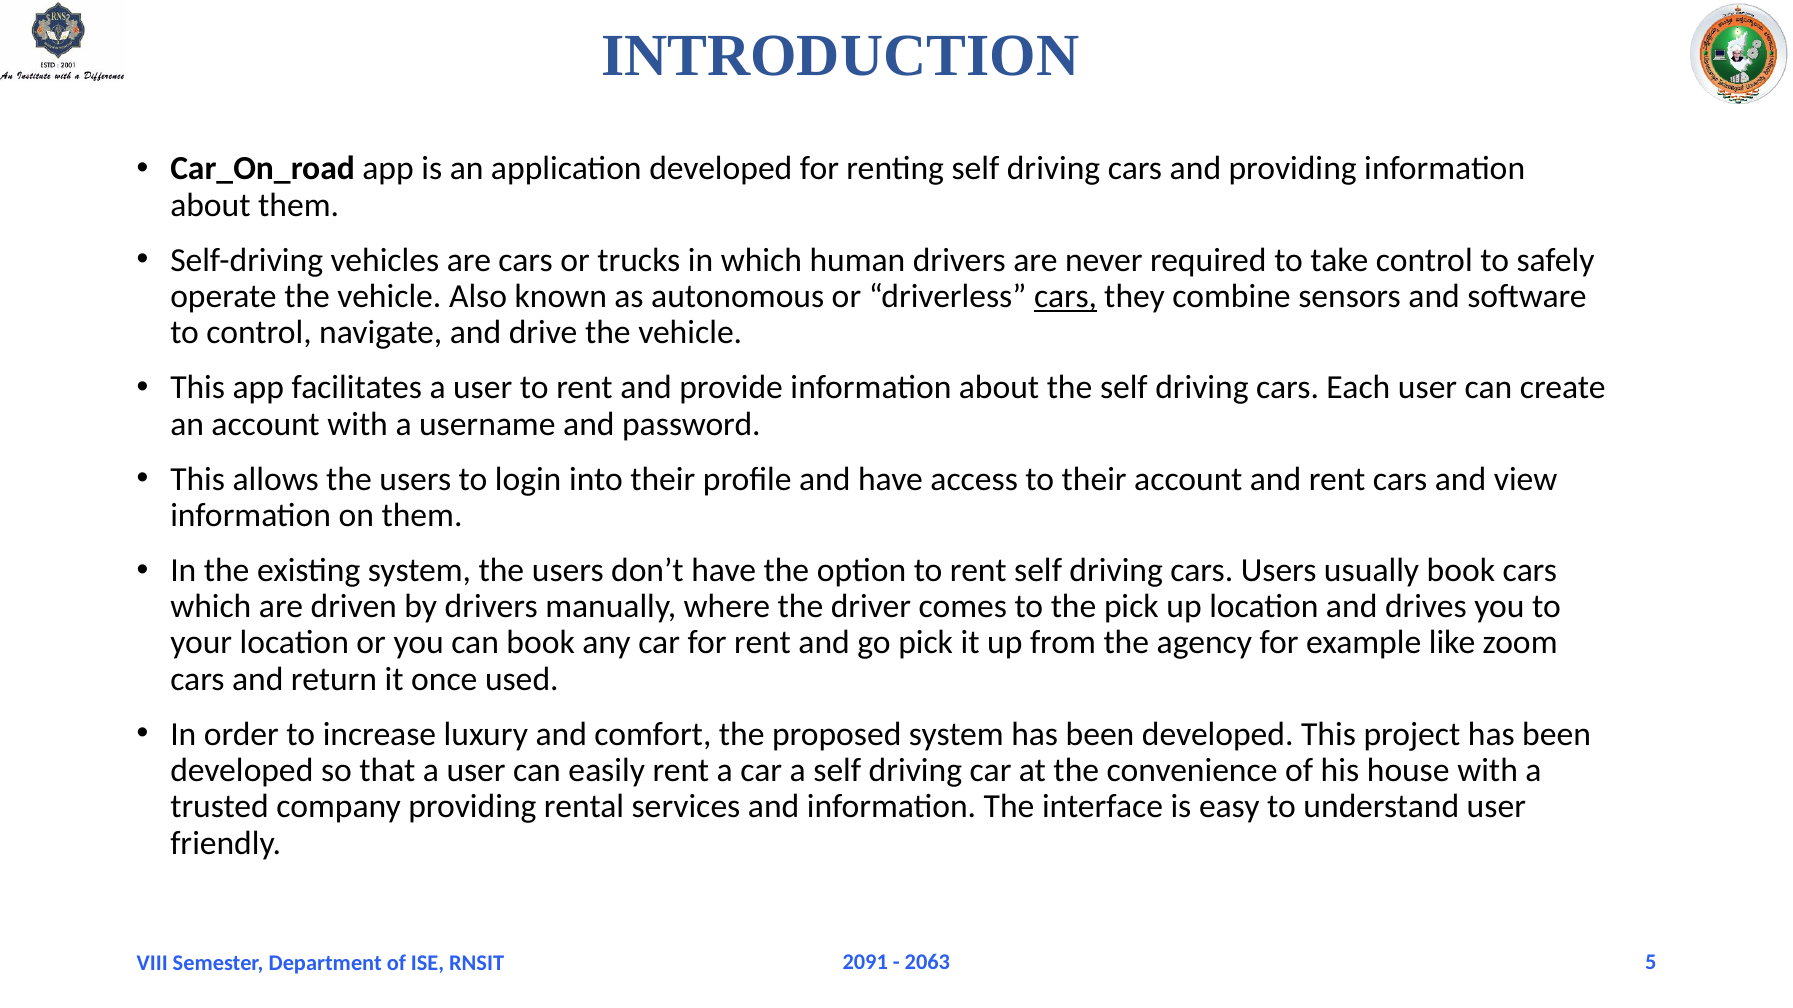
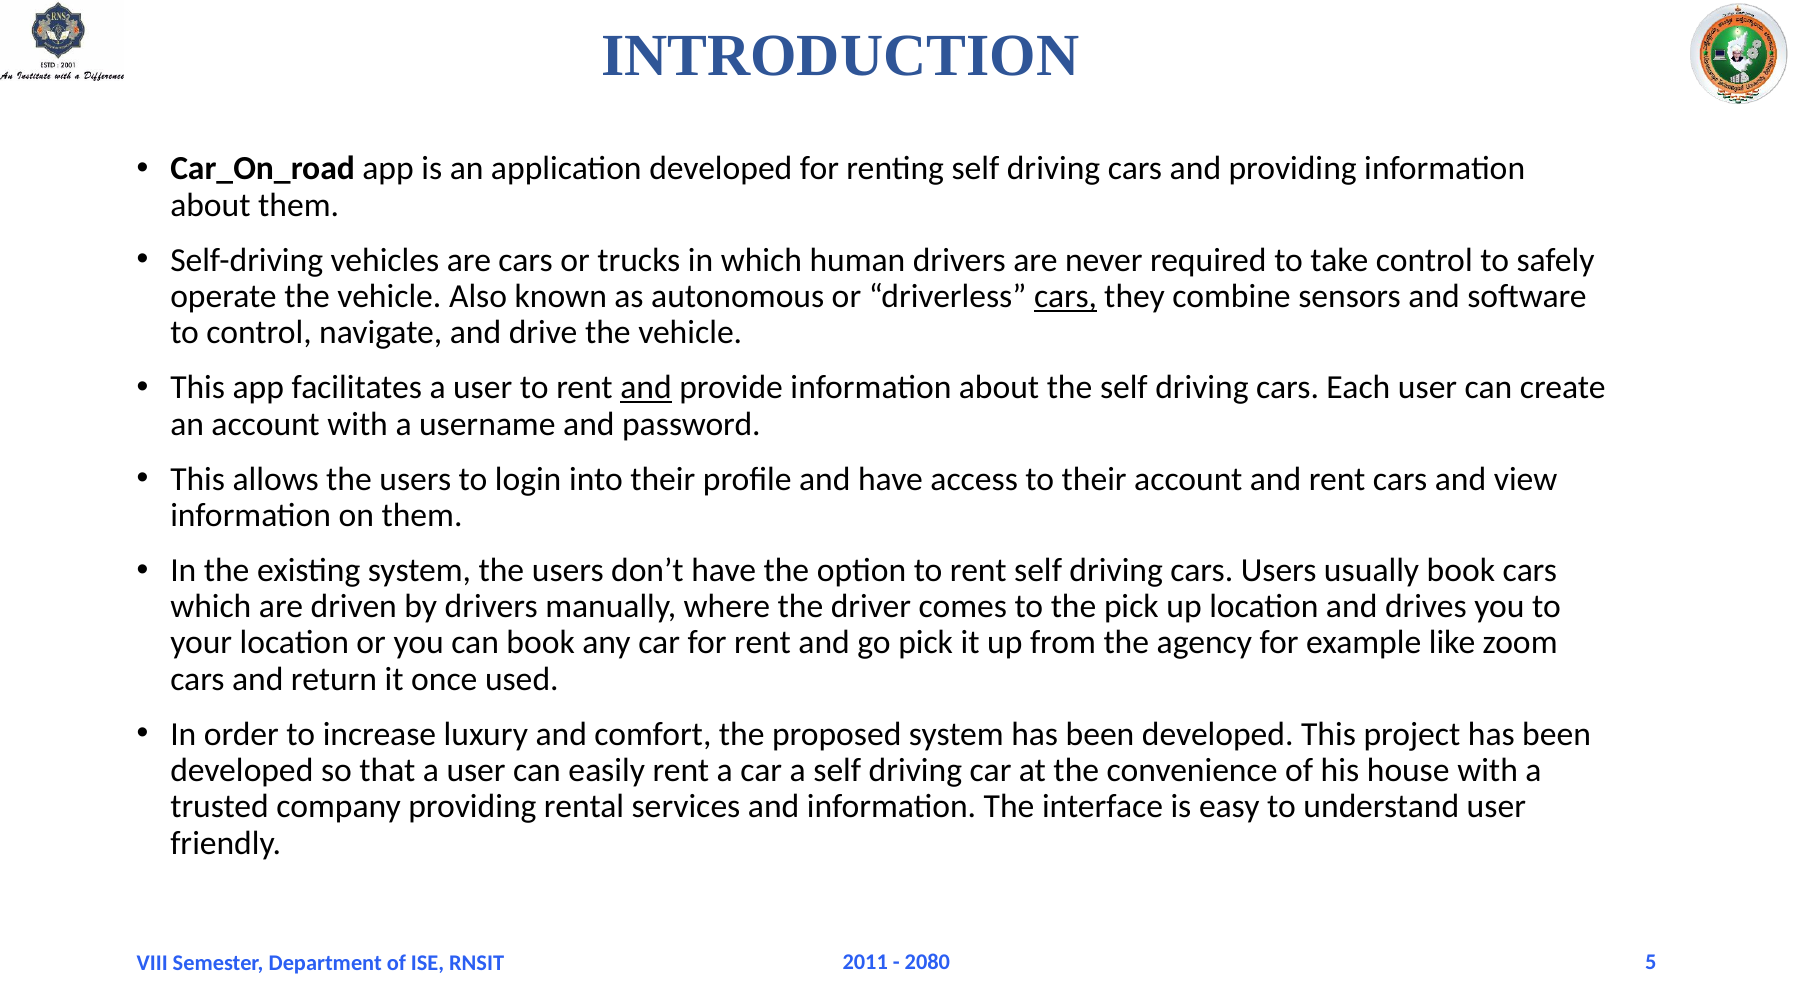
and underline: none -> present (646, 388)
2091: 2091 -> 2011 (865, 963)
2063: 2063 -> 2080 (927, 963)
